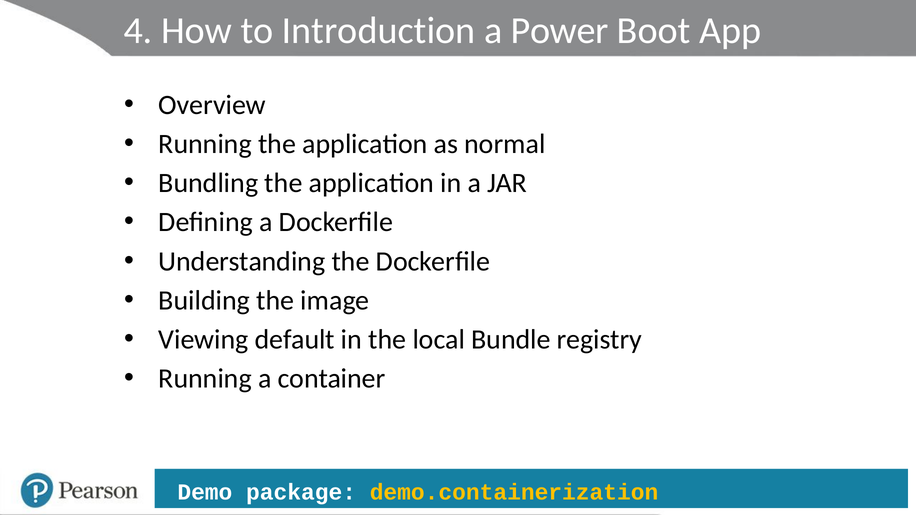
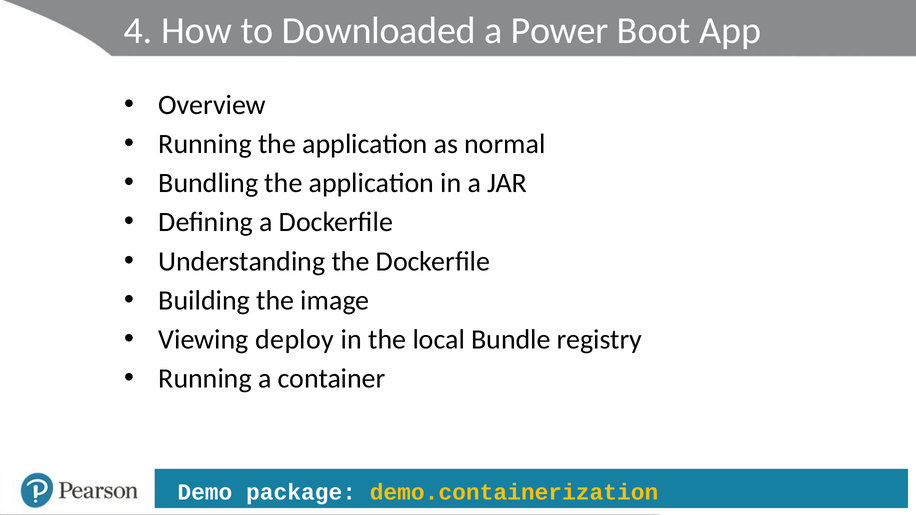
Introduction: Introduction -> Downloaded (379, 31)
default: default -> deploy (295, 340)
